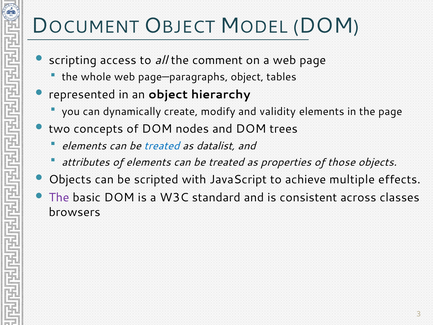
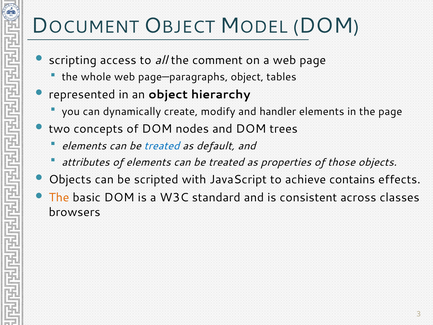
validity: validity -> handler (278, 111)
datalist: datalist -> default (216, 146)
multiple: multiple -> contains (352, 179)
The colour: purple -> orange (59, 197)
